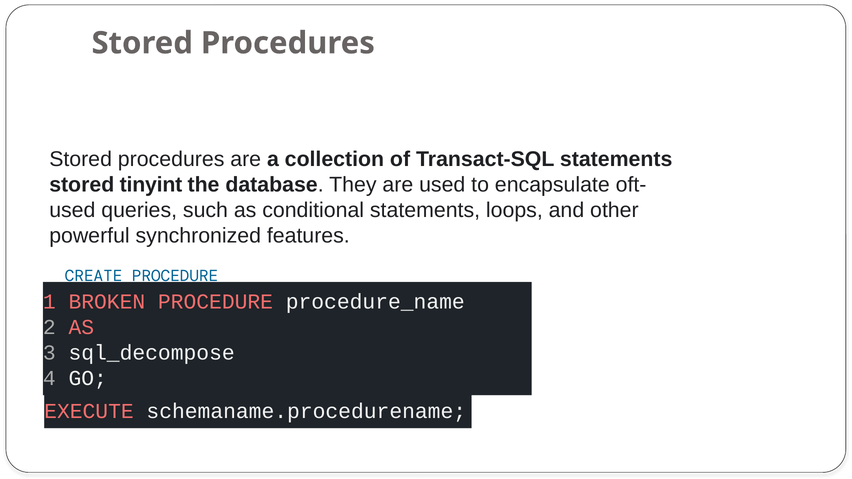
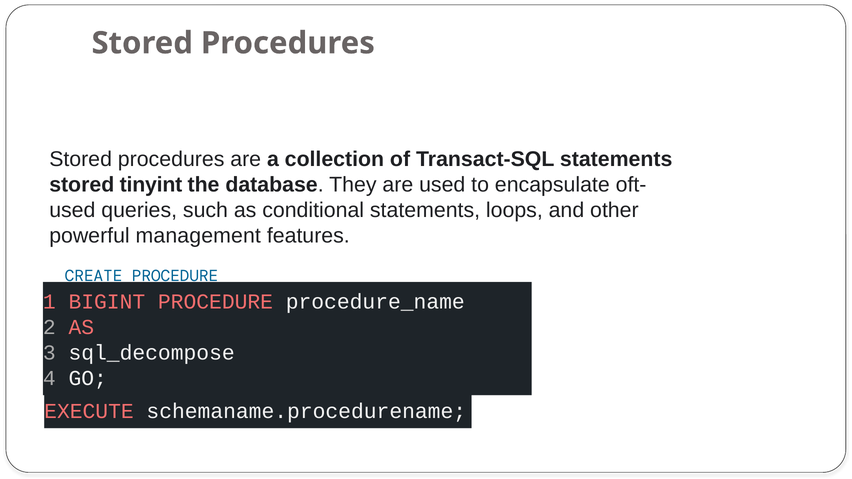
synchronized: synchronized -> management (198, 236)
BROKEN: BROKEN -> BIGINT (107, 302)
